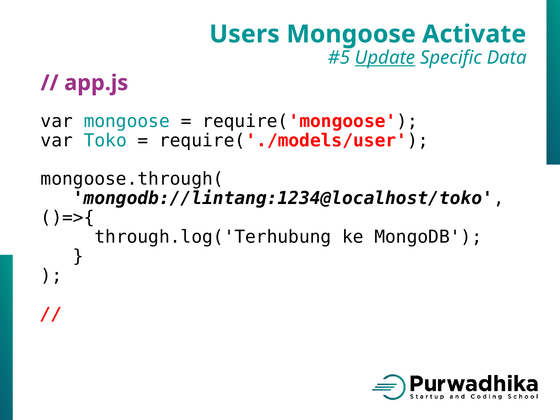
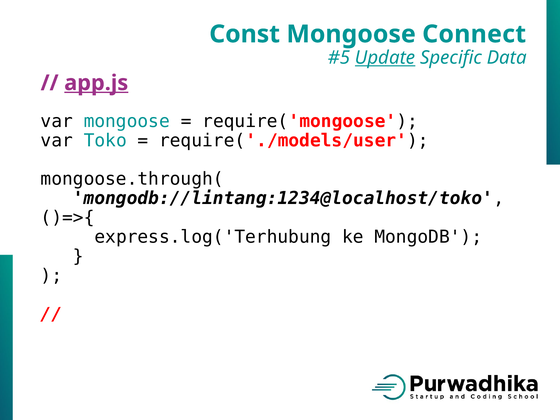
Users: Users -> Const (245, 34)
Activate: Activate -> Connect (474, 34)
app.js underline: none -> present (96, 83)
through.log('Terhubung: through.log('Terhubung -> express.log('Terhubung (213, 237)
